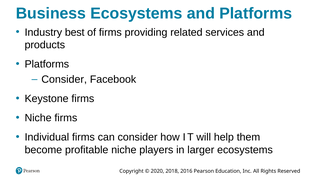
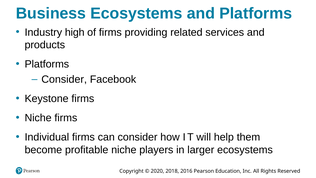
best: best -> high (75, 32)
